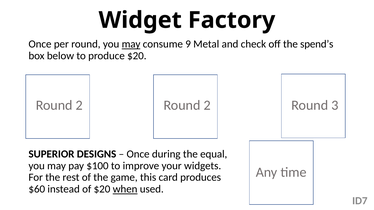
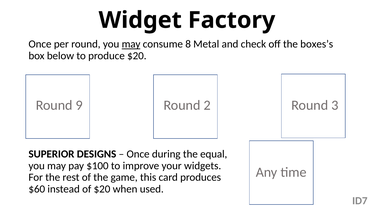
9: 9 -> 8 (188, 44)
spend’s: spend’s -> boxes’s (317, 44)
2: 2 -> 9 (79, 105)
when underline: present -> none (125, 189)
